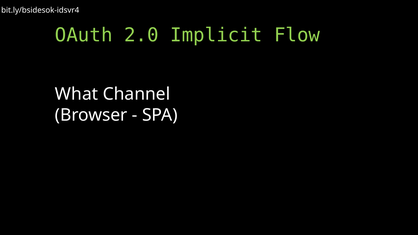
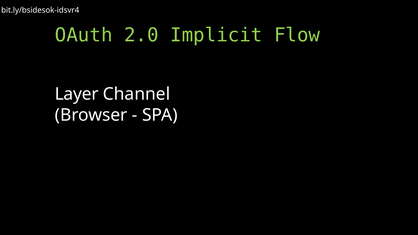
What: What -> Layer (77, 94)
